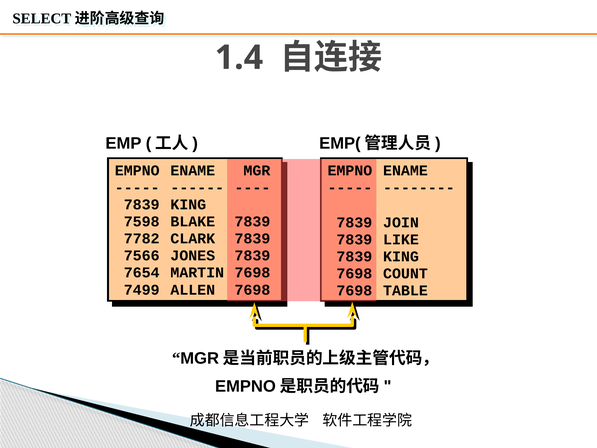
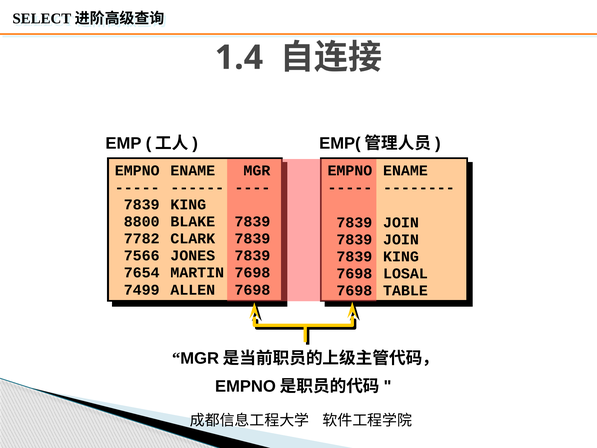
7598: 7598 -> 8800 (142, 222)
LIKE: LIKE -> JOIN (401, 239)
COUNT: COUNT -> LOSAL (405, 273)
